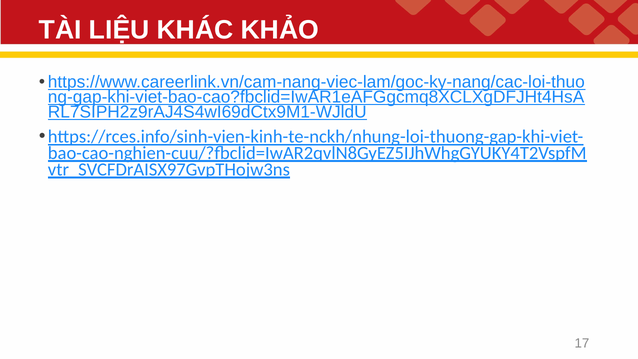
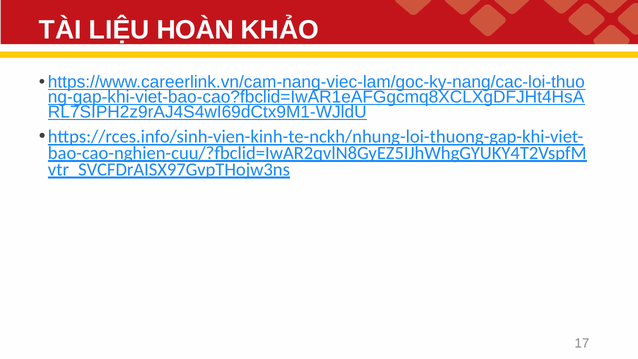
KHÁC: KHÁC -> HOÀN (195, 30)
